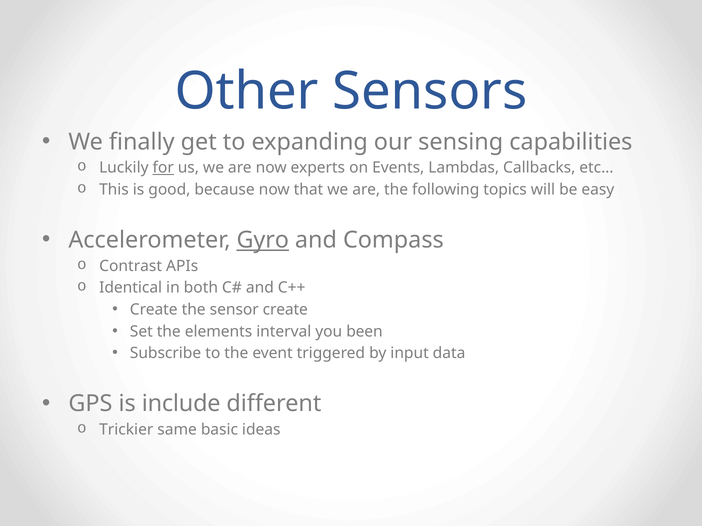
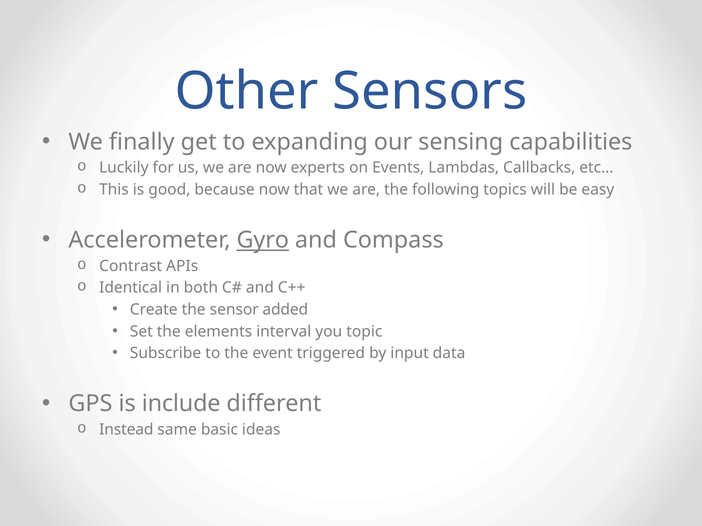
for underline: present -> none (163, 168)
sensor create: create -> added (285, 310)
been: been -> topic (364, 332)
Trickier: Trickier -> Instead (126, 430)
